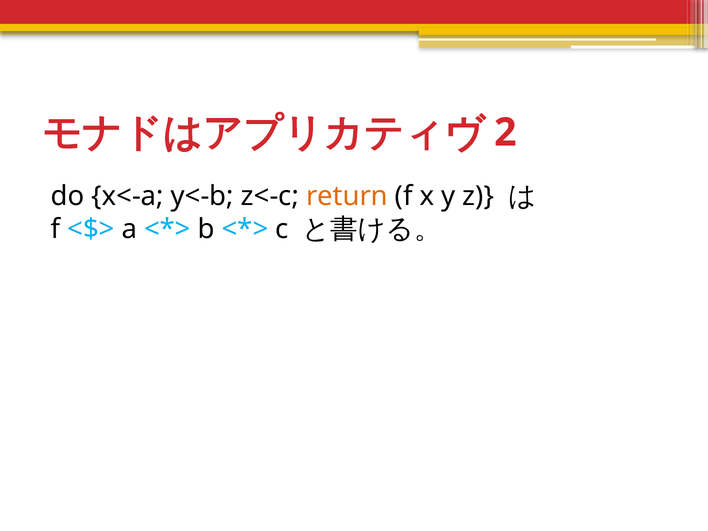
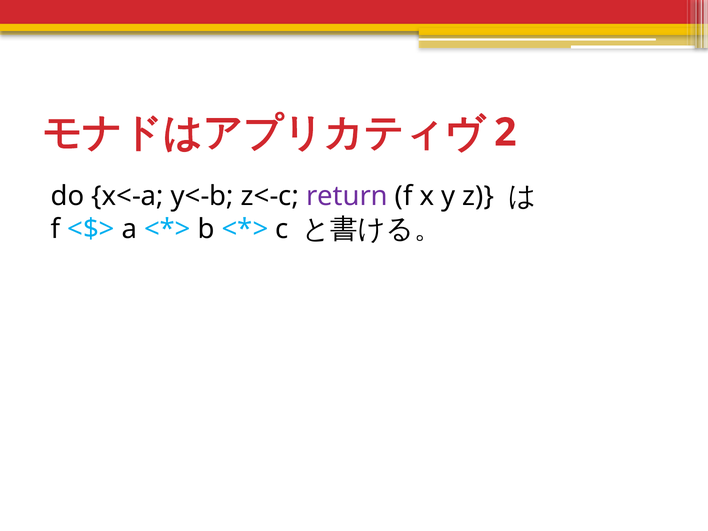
return colour: orange -> purple (347, 196)
